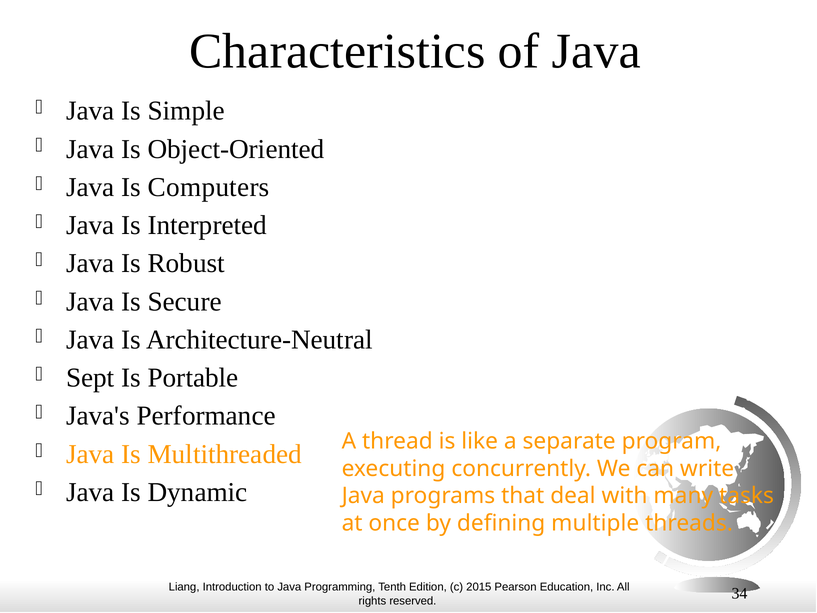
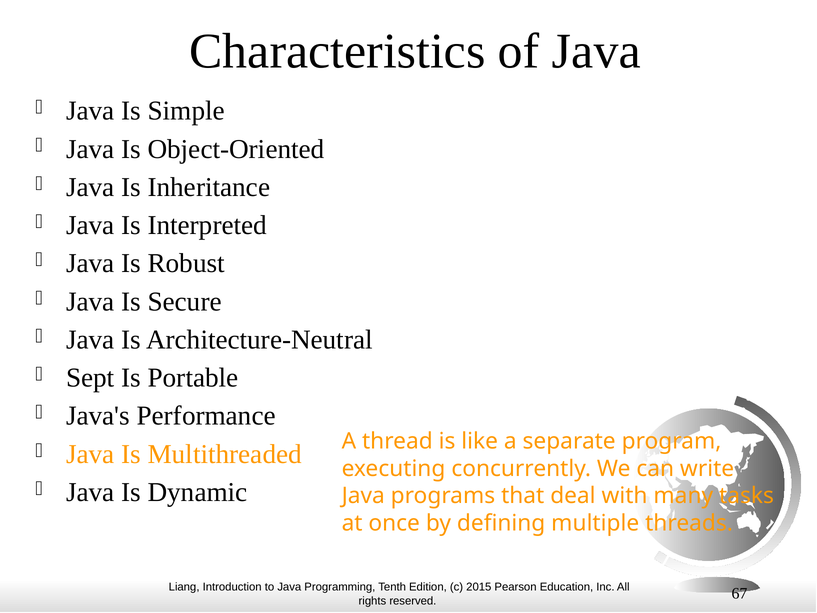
Computers: Computers -> Inheritance (209, 187)
34: 34 -> 67 (740, 593)
